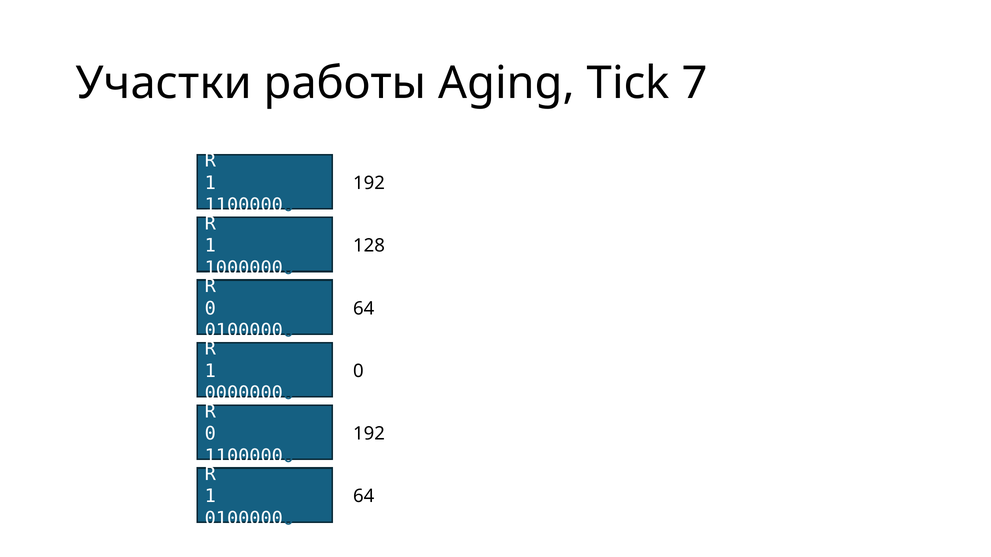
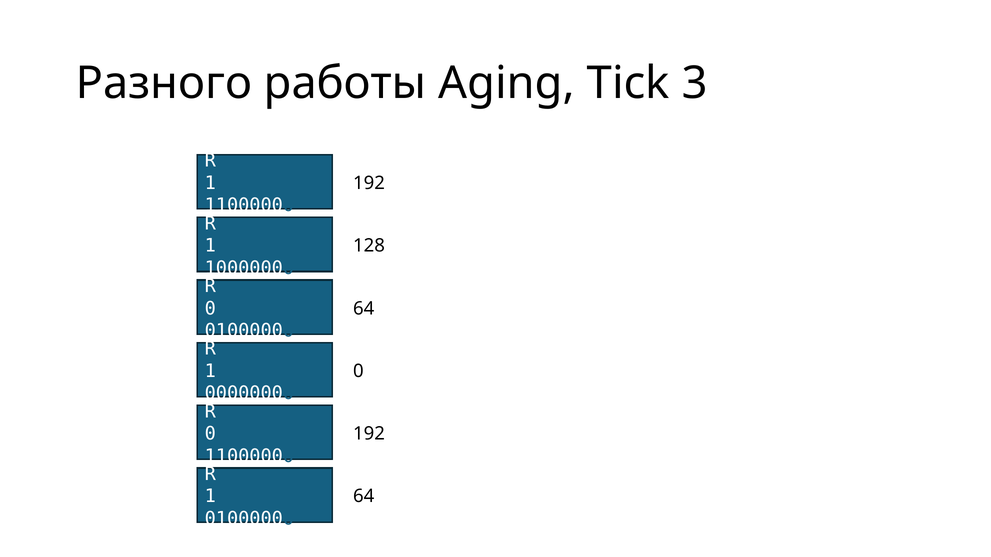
Участки: Участки -> Разного (164, 83)
7: 7 -> 3 (695, 83)
